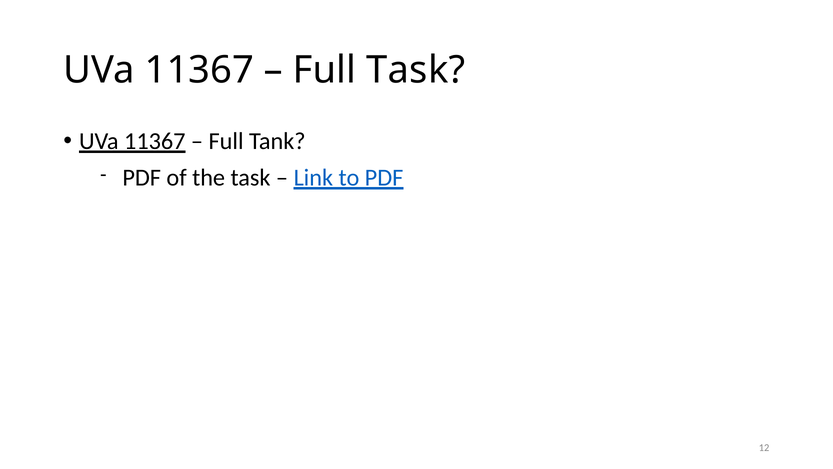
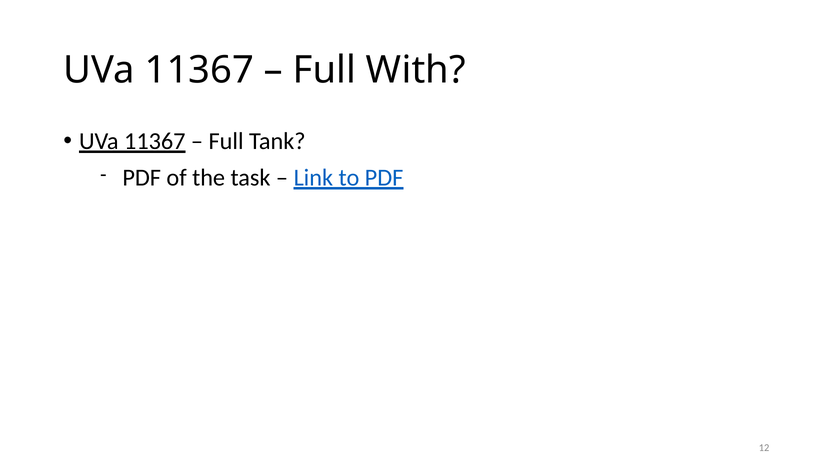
Full Task: Task -> With (416, 70)
